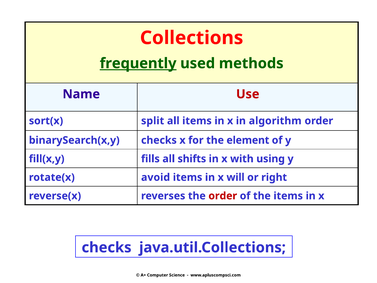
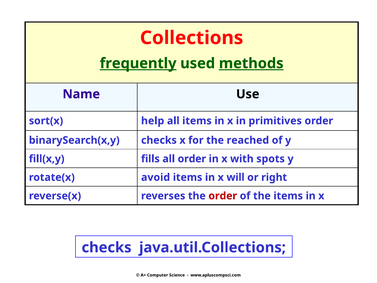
methods underline: none -> present (251, 63)
Use colour: red -> black (248, 94)
split: split -> help (153, 121)
algorithm: algorithm -> primitives (275, 121)
element: element -> reached (248, 140)
all shifts: shifts -> order (192, 159)
using: using -> spots (271, 159)
